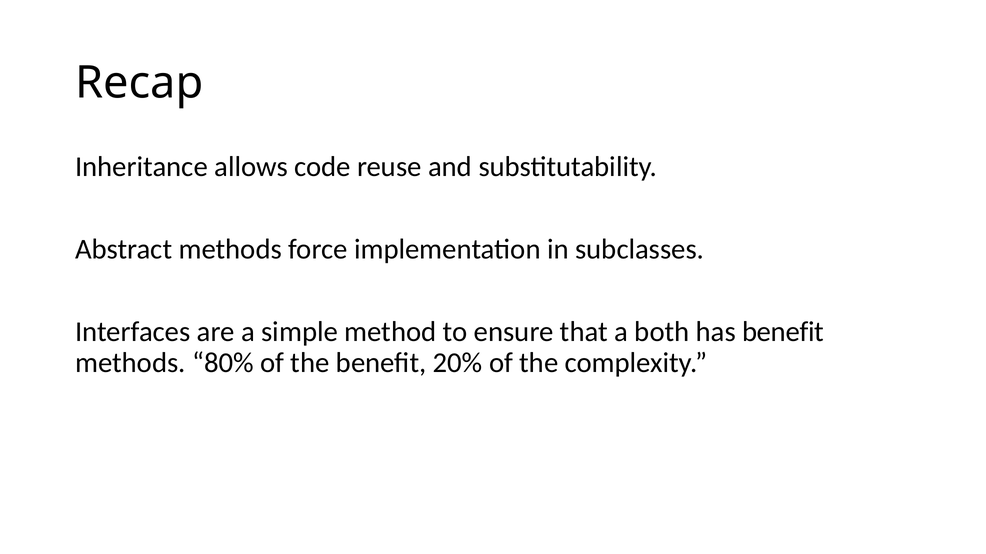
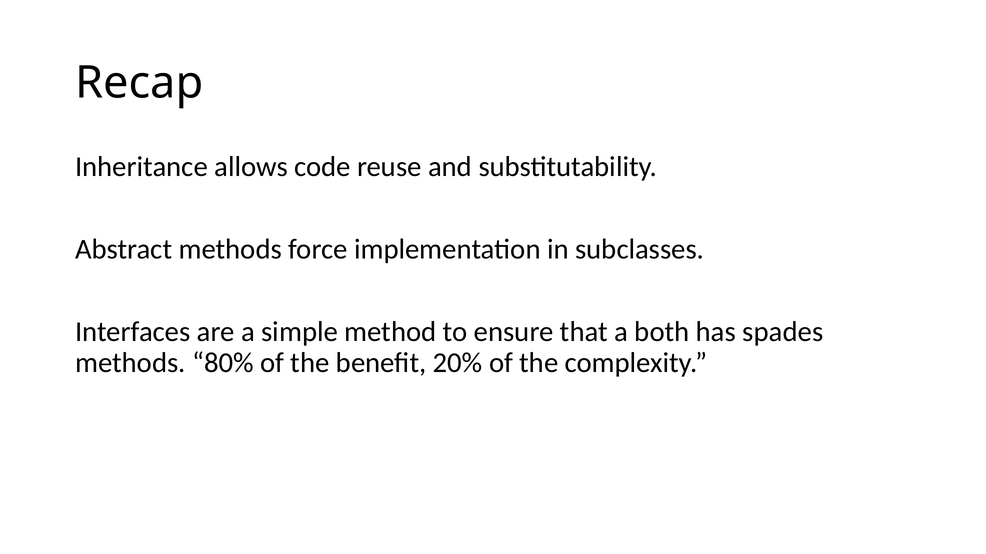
has benefit: benefit -> spades (783, 332)
